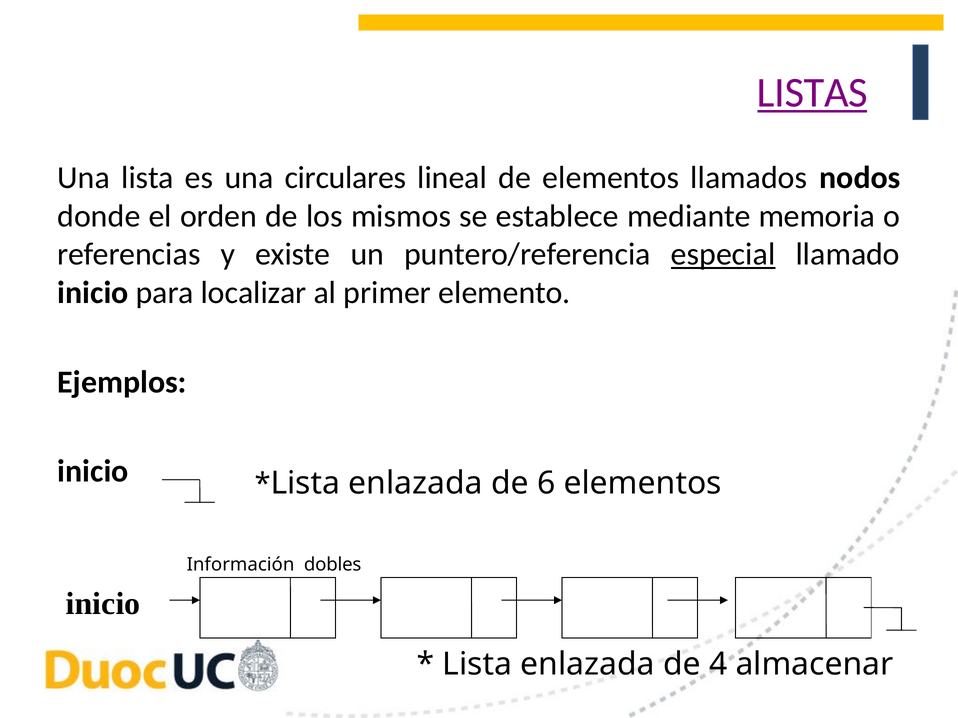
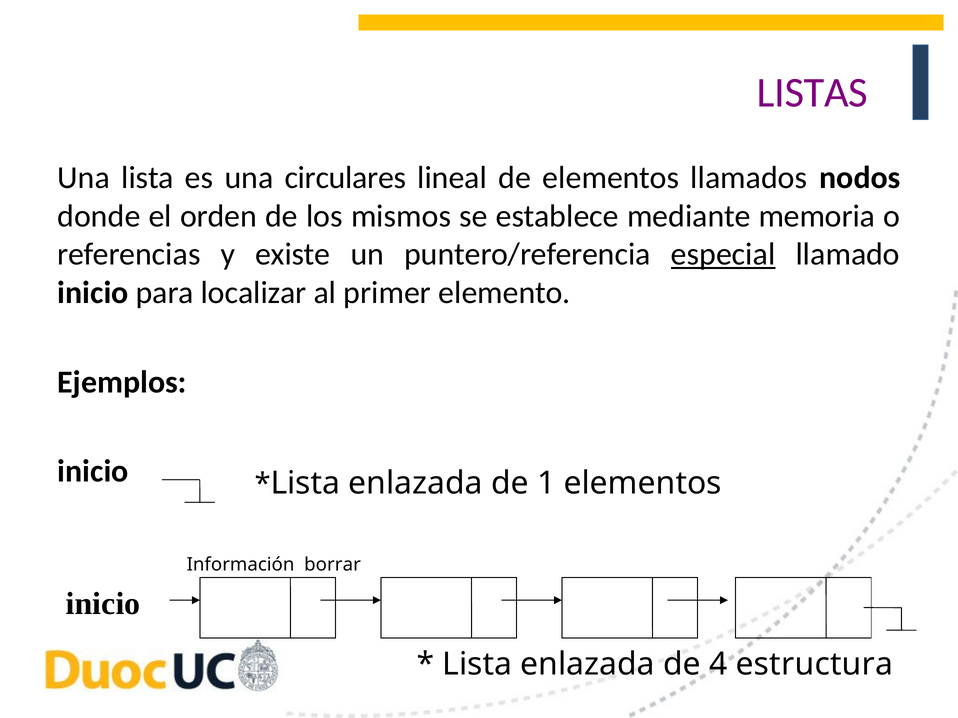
LISTAS underline: present -> none (812, 93)
6: 6 -> 1 (546, 483)
dobles: dobles -> borrar (333, 565)
almacenar: almacenar -> estructura (814, 664)
